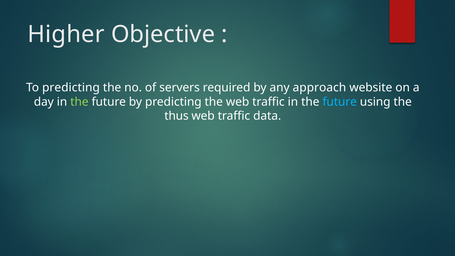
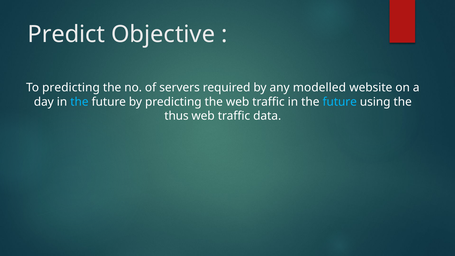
Higher: Higher -> Predict (66, 34)
approach: approach -> modelled (319, 88)
the colour: light green -> light blue (79, 102)
